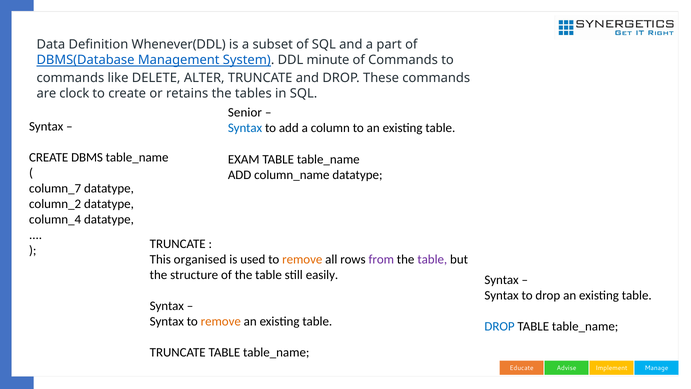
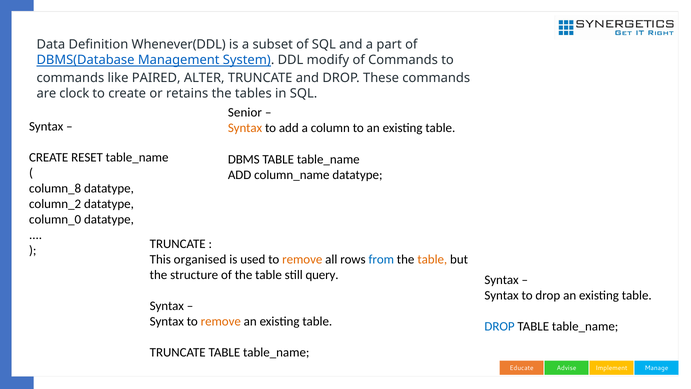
minute: minute -> modify (328, 60)
DELETE: DELETE -> PAIRED (156, 78)
Syntax colour: blue -> orange (245, 128)
DBMS: DBMS -> RESET (87, 157)
EXAM: EXAM -> DBMS (244, 159)
column_7: column_7 -> column_8 (55, 188)
column_4: column_4 -> column_0 (55, 219)
from colour: purple -> blue (381, 259)
table colour: purple -> orange (432, 259)
easily: easily -> query (322, 275)
